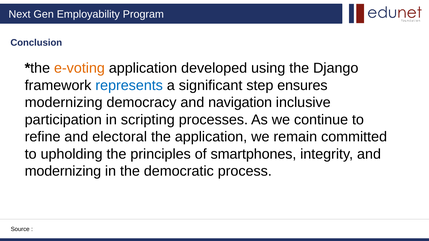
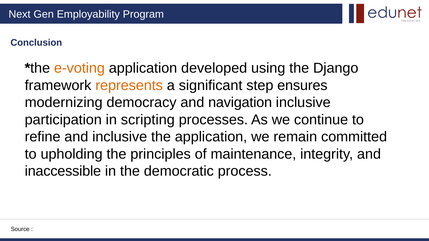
represents colour: blue -> orange (129, 86)
and electoral: electoral -> inclusive (120, 137)
smartphones: smartphones -> maintenance (253, 154)
modernizing: modernizing -> inaccessible (63, 171)
